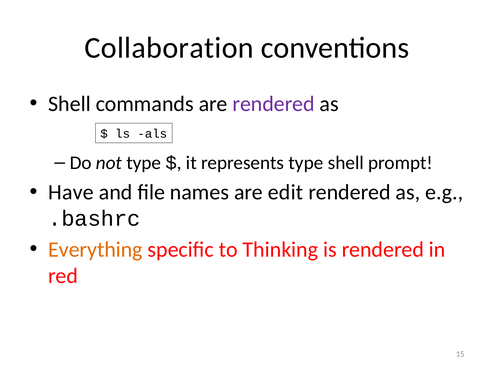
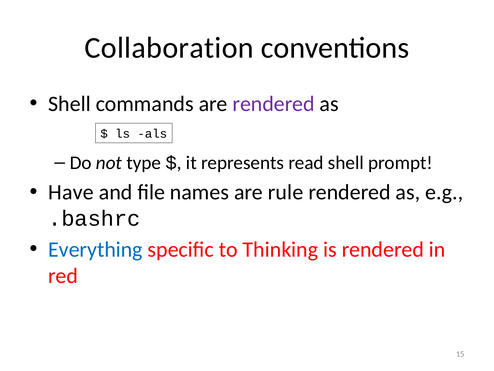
represents type: type -> read (306, 163)
edit: edit -> rule (286, 192)
Everything colour: orange -> blue (95, 249)
